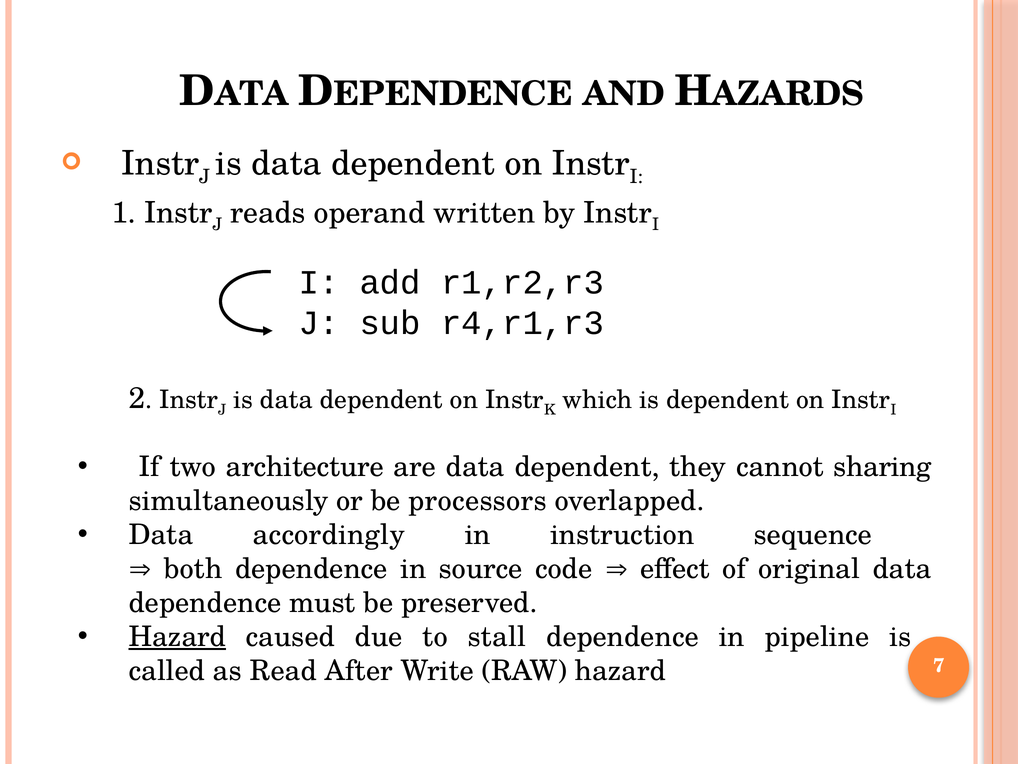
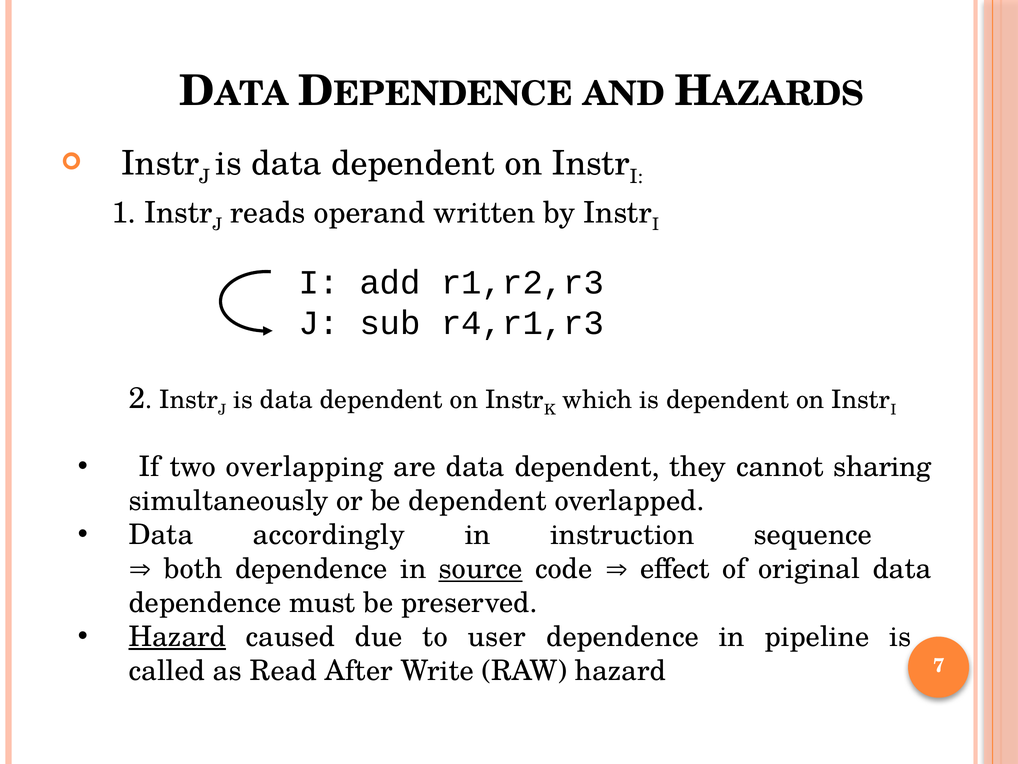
architecture: architecture -> overlapping (305, 467)
be processors: processors -> dependent (478, 501)
source underline: none -> present (481, 569)
stall: stall -> user (497, 636)
